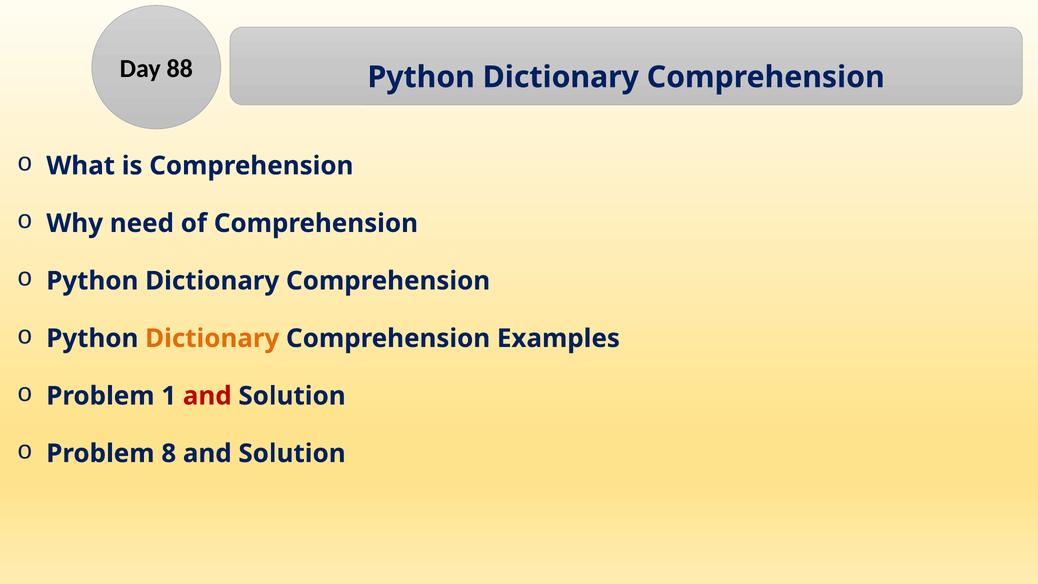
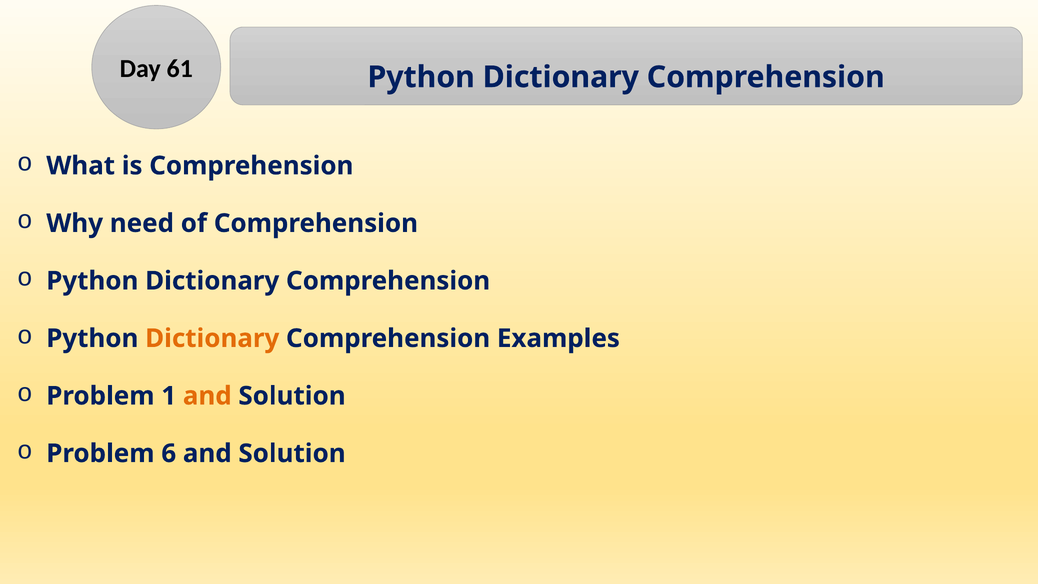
88: 88 -> 61 (180, 69)
and colour: red -> orange (207, 396)
8: 8 -> 6 (169, 453)
